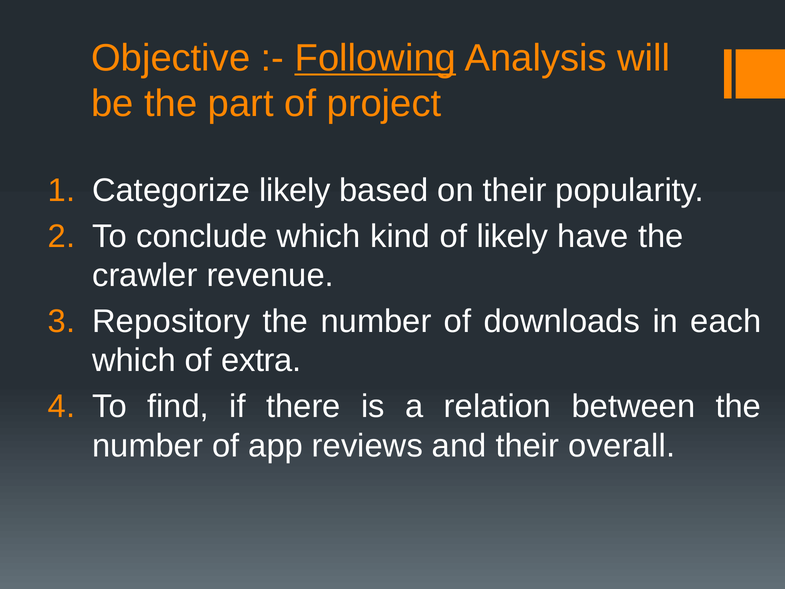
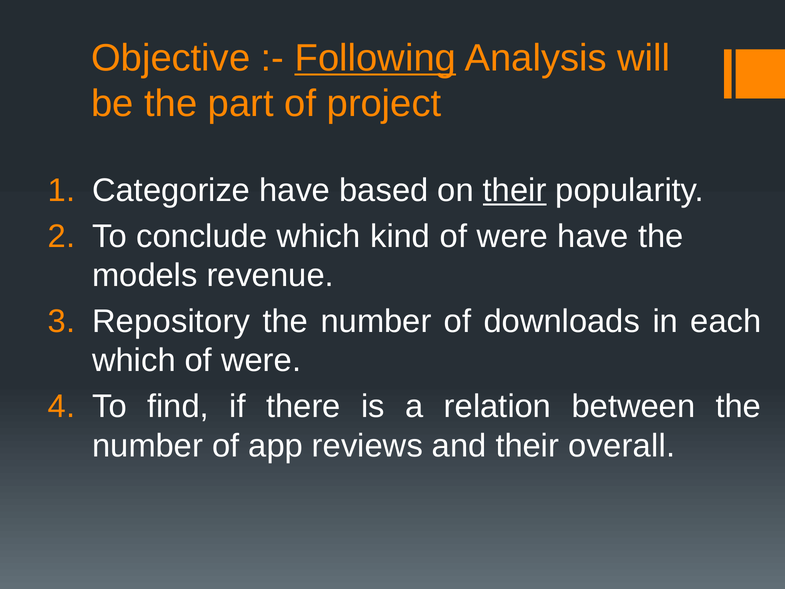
Categorize likely: likely -> have (295, 190)
their underline: none -> present (515, 190)
kind of likely: likely -> were (512, 236)
crawler: crawler -> models (145, 275)
extra: extra -> were (261, 361)
